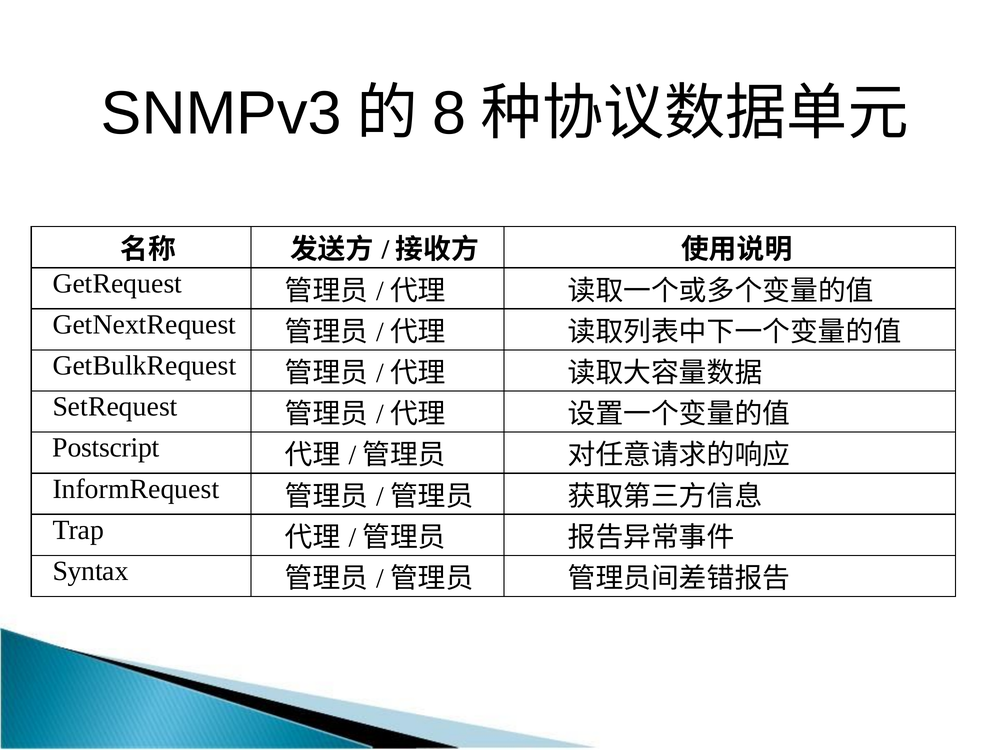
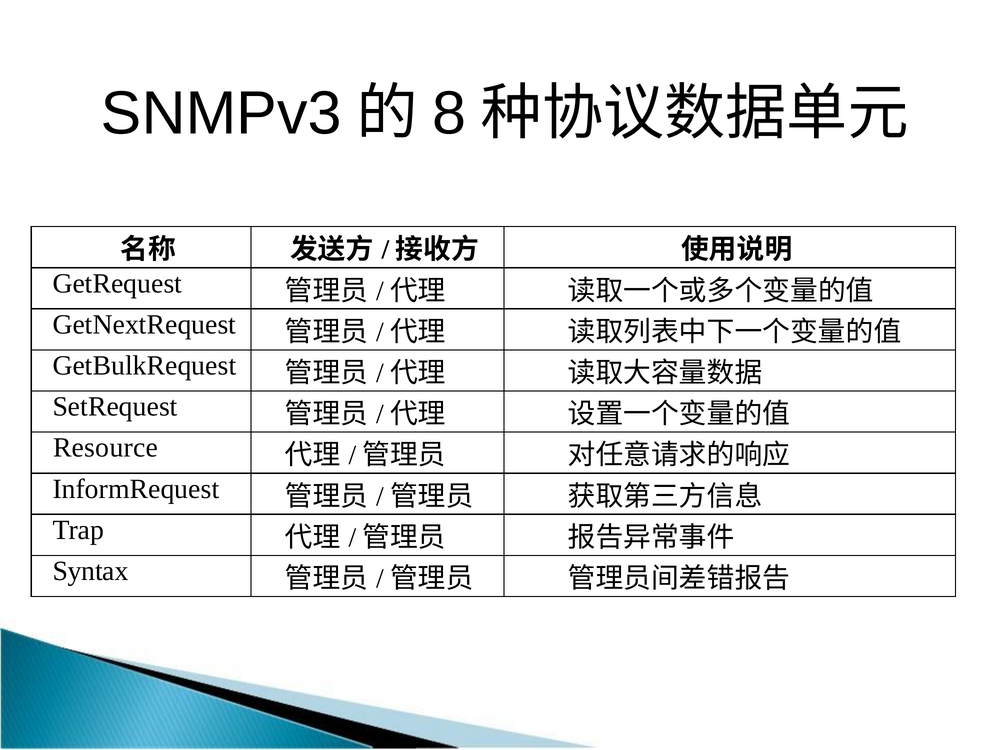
Postscript: Postscript -> Resource (106, 447)
